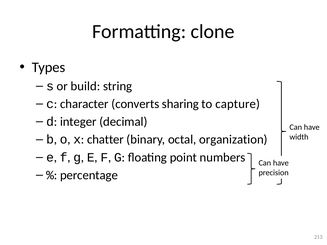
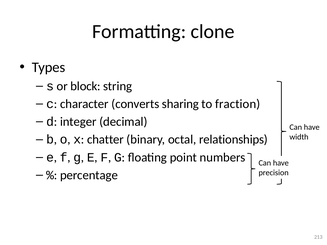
build: build -> block (86, 86)
capture: capture -> fraction (238, 104)
organization: organization -> relationships (233, 140)
